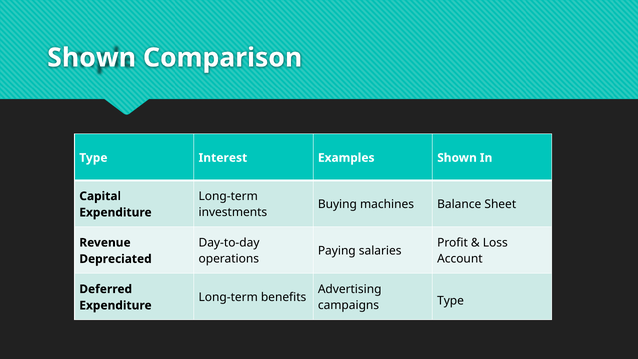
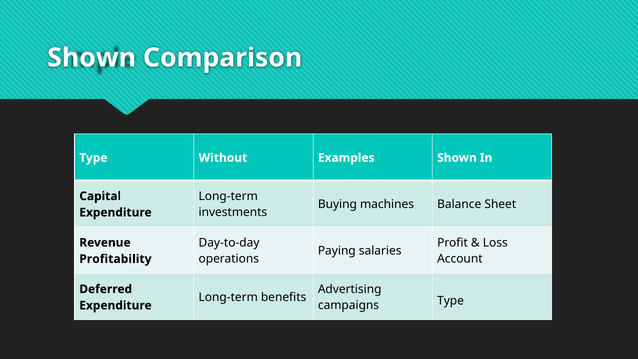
Interest: Interest -> Without (223, 158)
Depreciated: Depreciated -> Profitability (115, 259)
